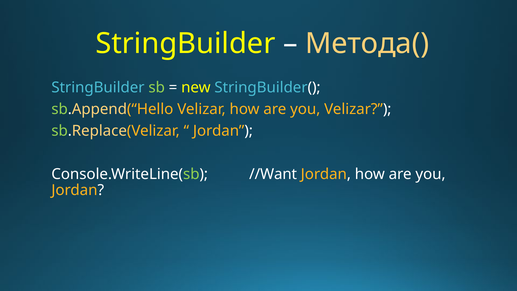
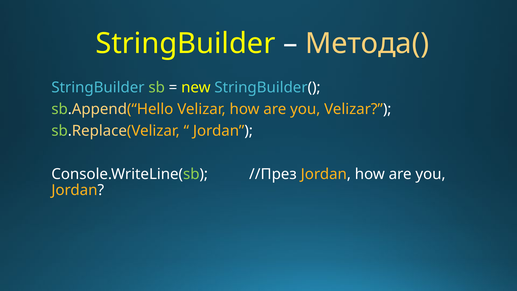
//Want: //Want -> //През (273, 174)
